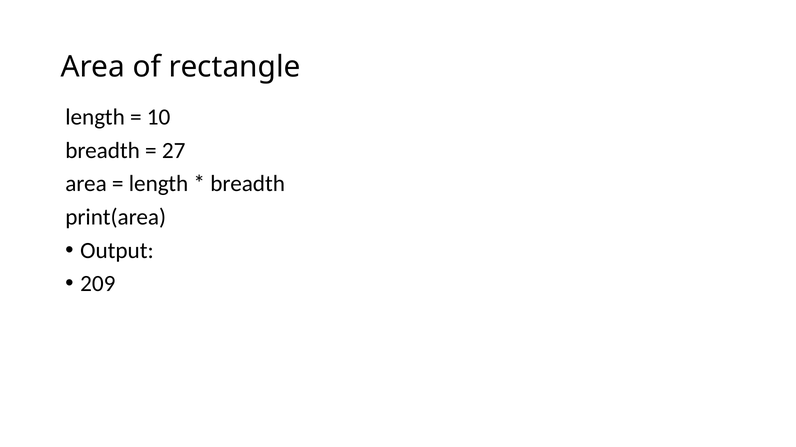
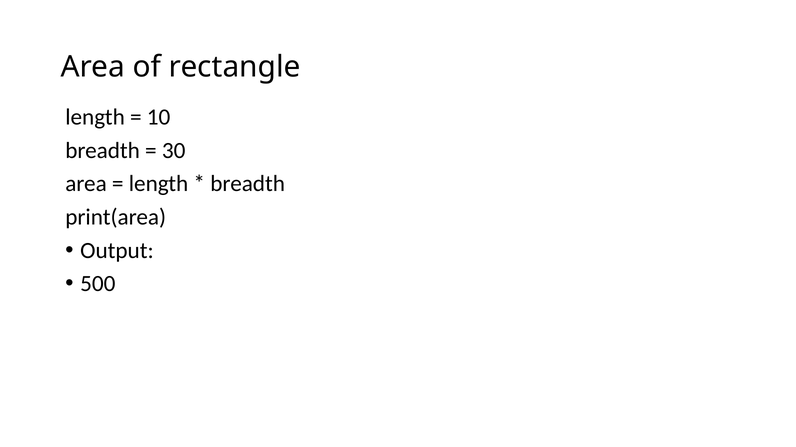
27: 27 -> 30 (174, 151)
209: 209 -> 500 (98, 284)
